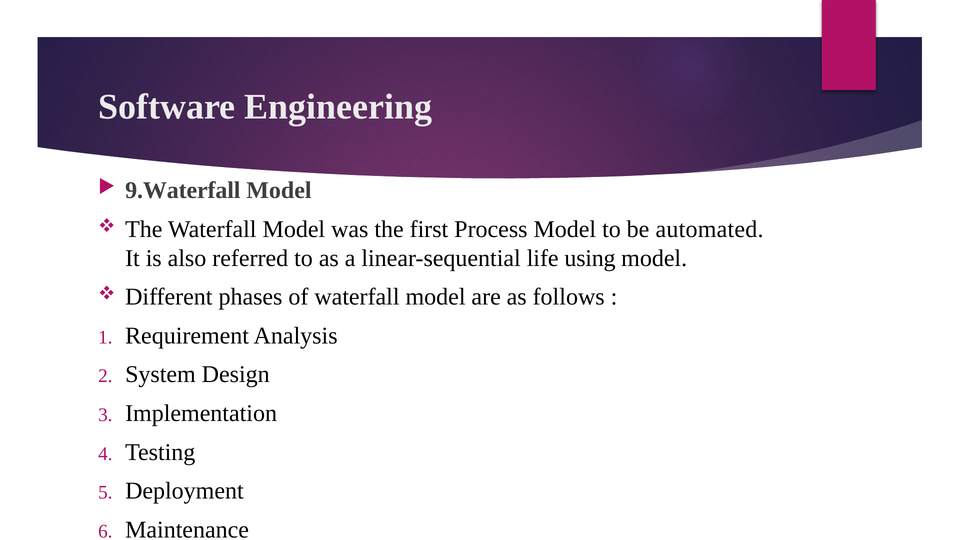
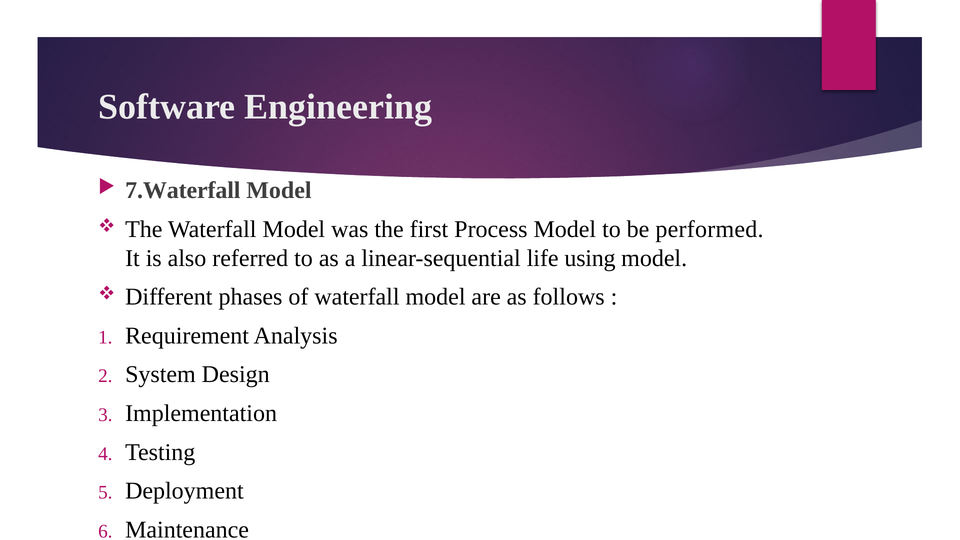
9.Waterfall: 9.Waterfall -> 7.Waterfall (183, 191)
automated: automated -> performed (710, 229)
